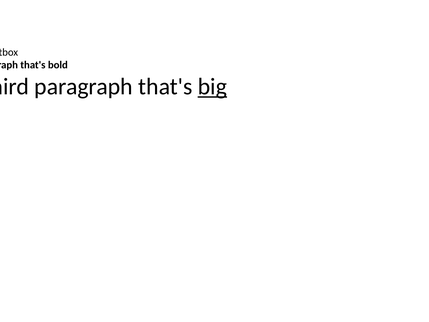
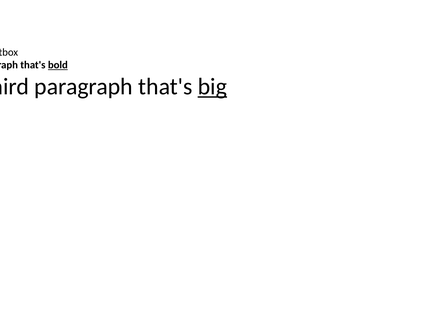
bold underline: none -> present (58, 65)
